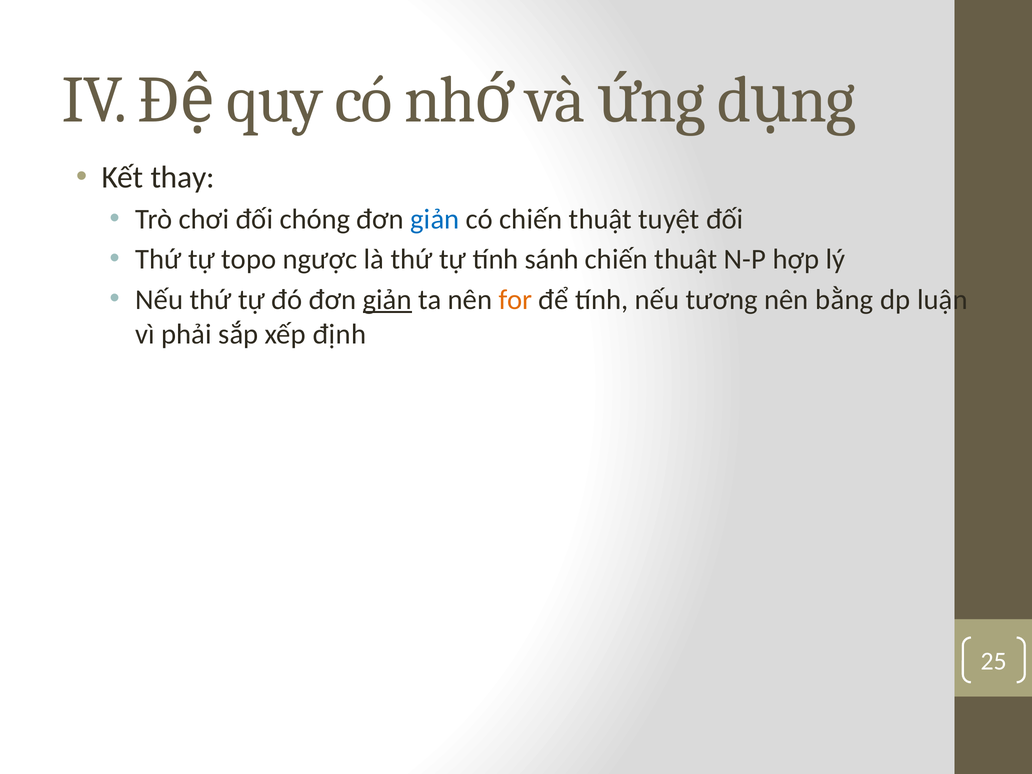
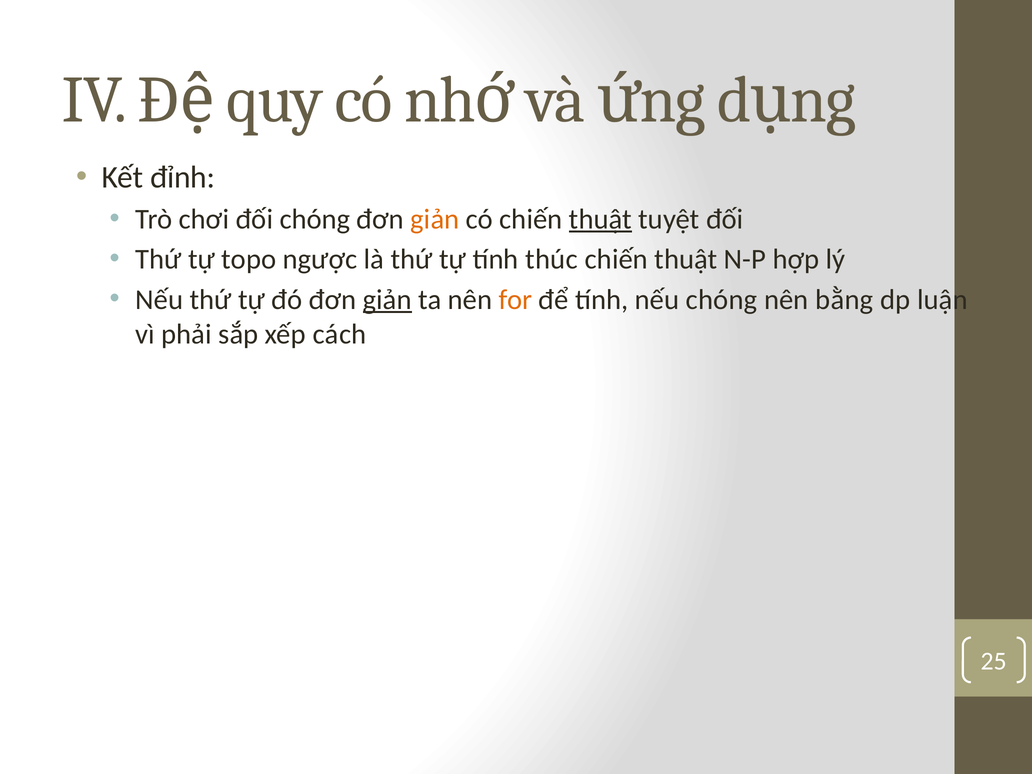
thay: thay -> đỉnh (183, 178)
giản colour: blue -> orange (435, 219)
thuật underline: none -> present (600, 219)
sánh: sánh -> thúc (552, 259)
nếu tương: tương -> chóng (722, 300)
định: định -> cách (340, 334)
